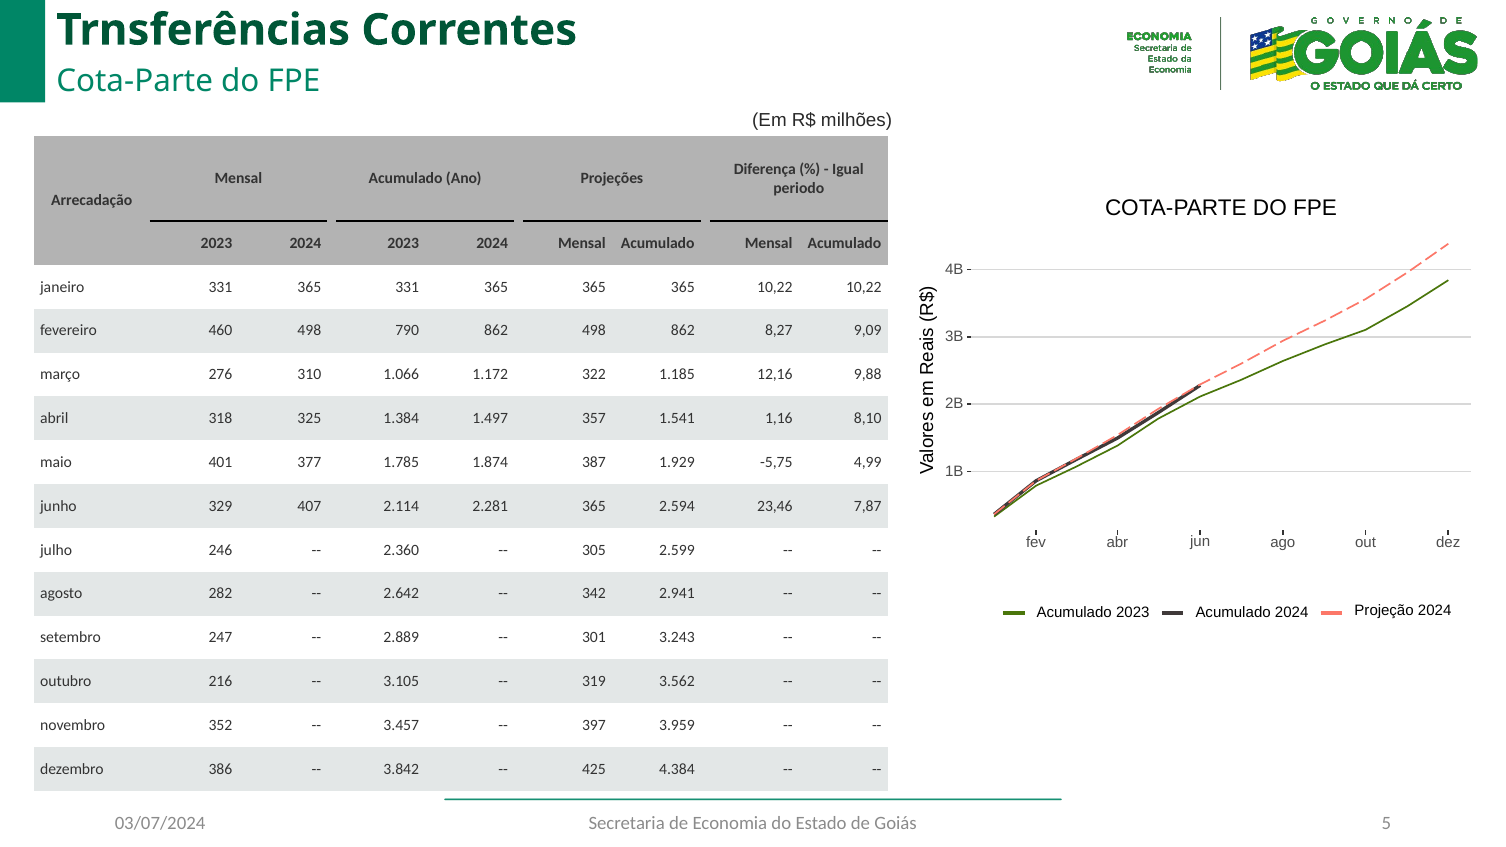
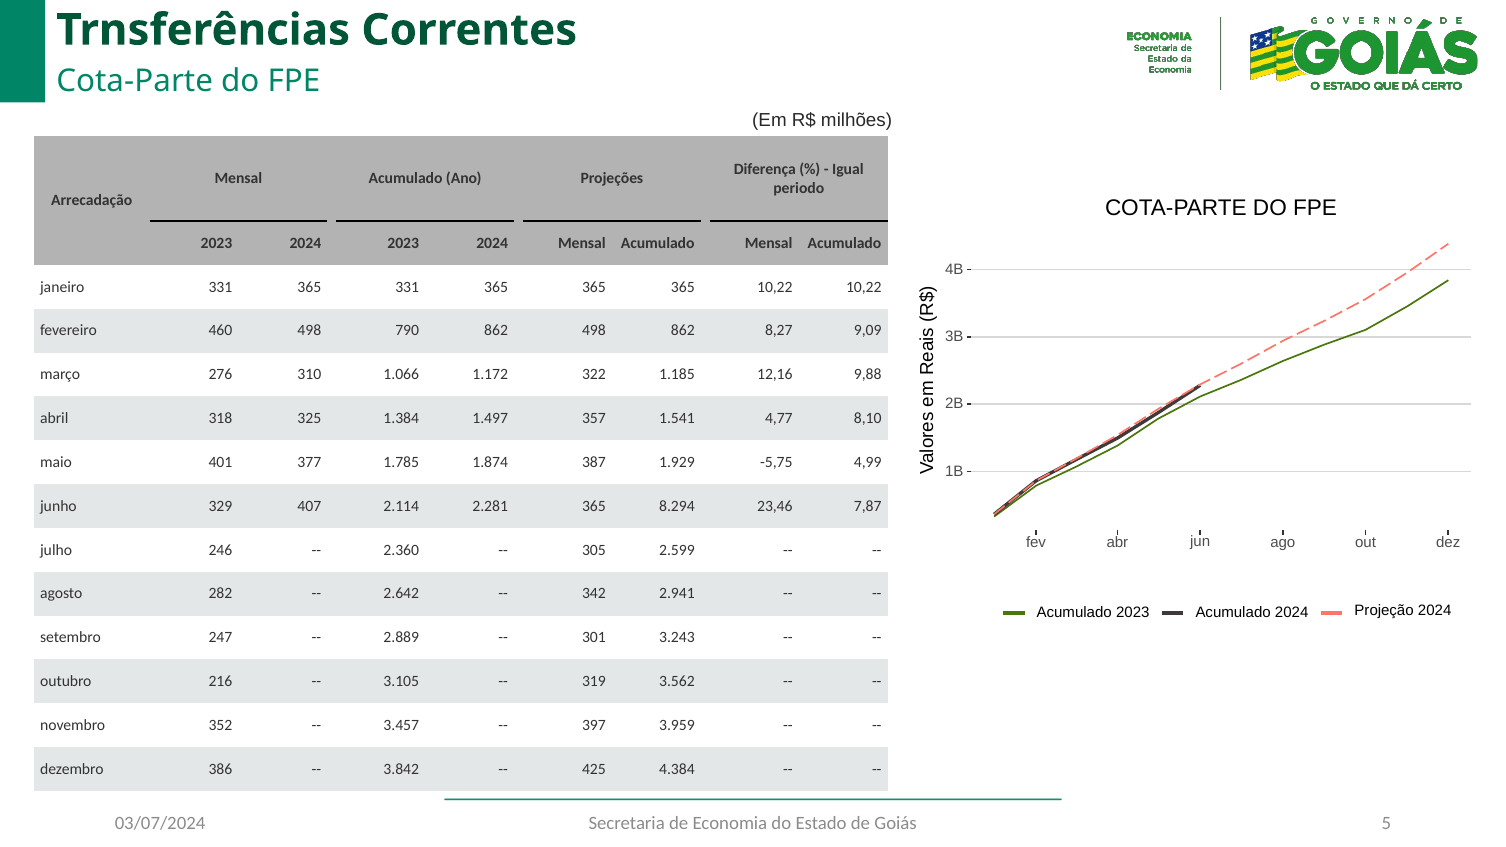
1,16: 1,16 -> 4,77 (779, 419)
2.594: 2.594 -> 8.294 (677, 506)
